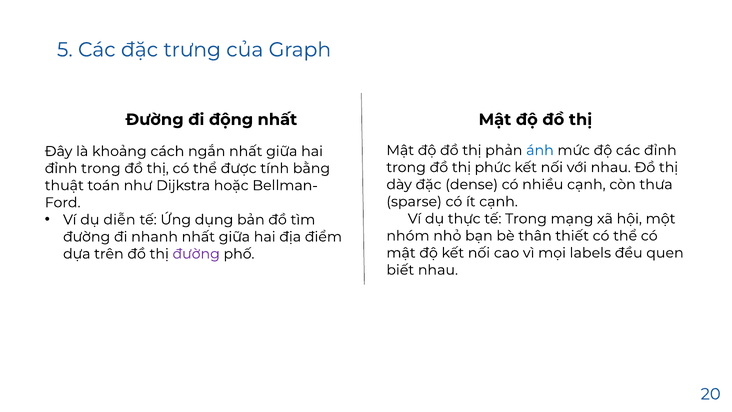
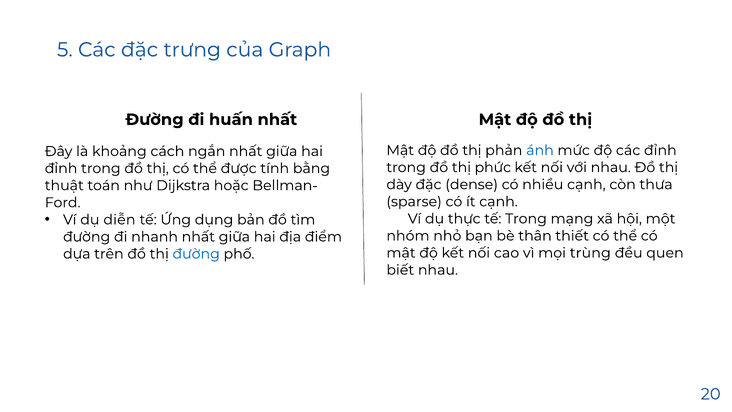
động: động -> huấn (231, 119)
labels: labels -> trùng (590, 253)
đường colour: purple -> blue (196, 254)
